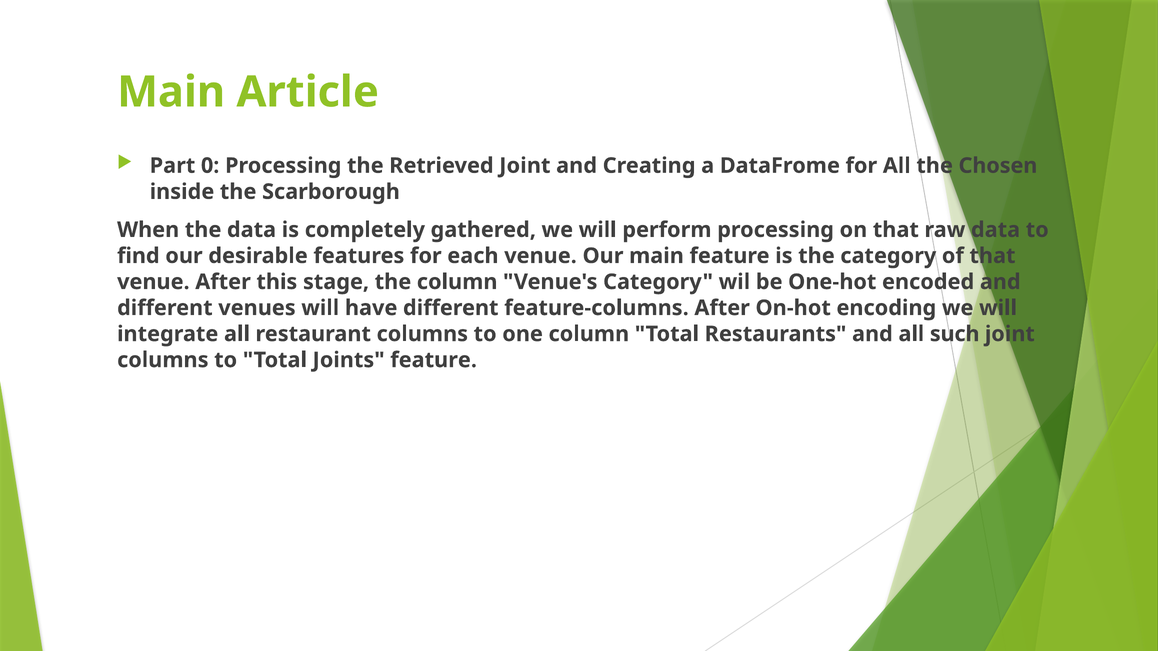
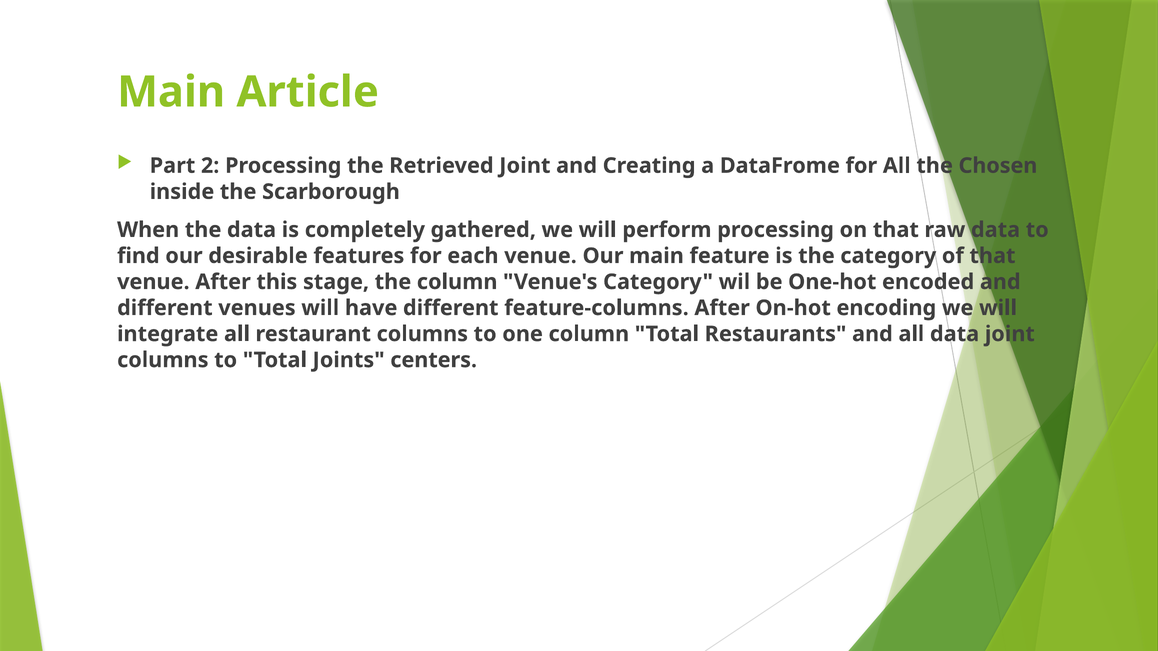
0: 0 -> 2 (210, 166)
all such: such -> data (955, 334)
Joints feature: feature -> centers (434, 360)
